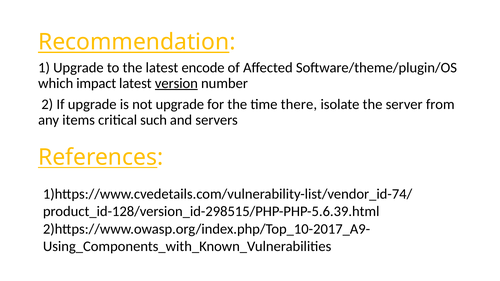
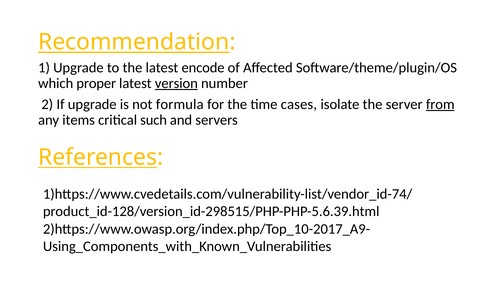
impact: impact -> proper (96, 83)
not upgrade: upgrade -> formula (180, 104)
there: there -> cases (299, 104)
from underline: none -> present (440, 104)
